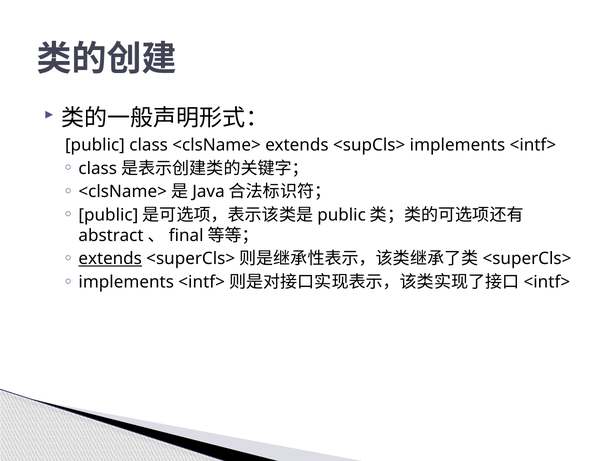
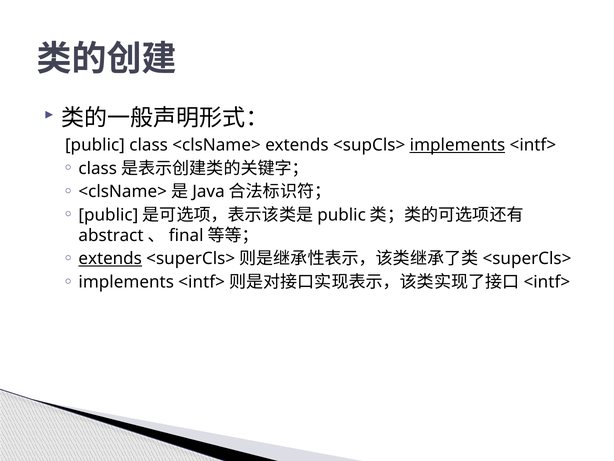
implements underline: none -> present (457, 145)
